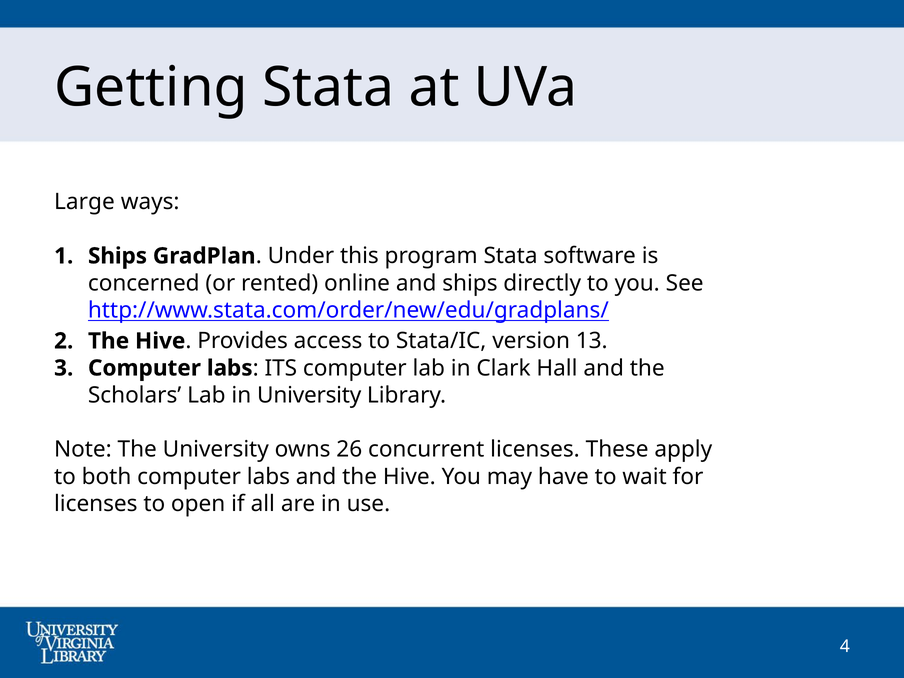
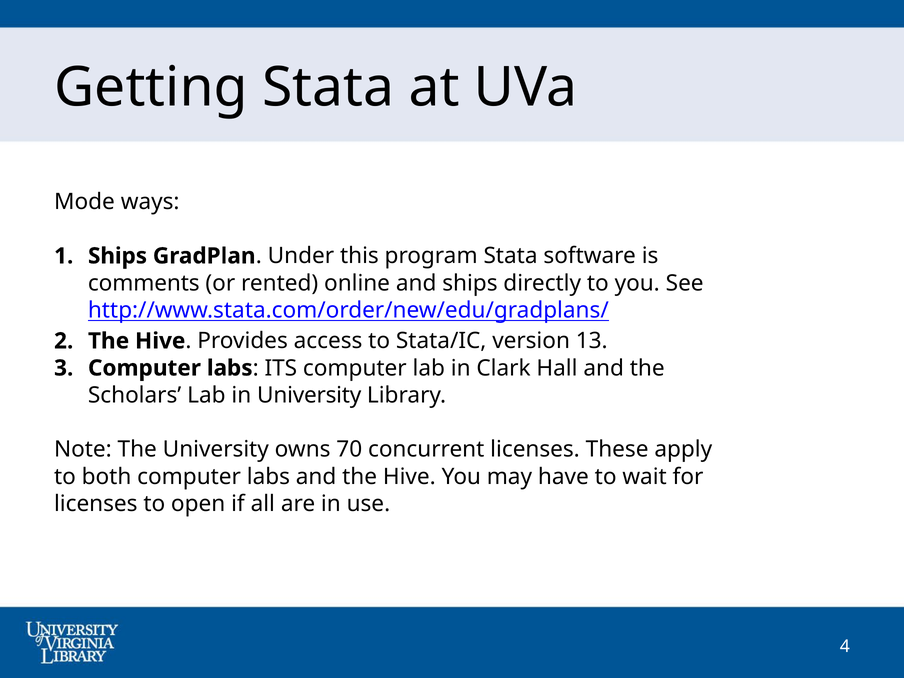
Large: Large -> Mode (84, 202)
concerned: concerned -> comments (144, 283)
26: 26 -> 70 (349, 449)
